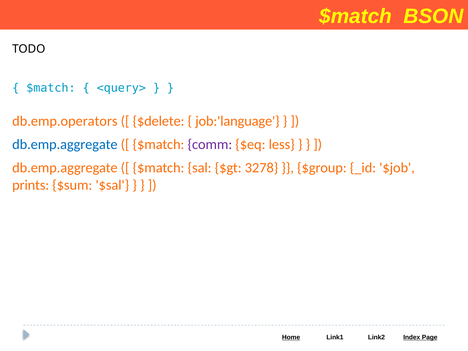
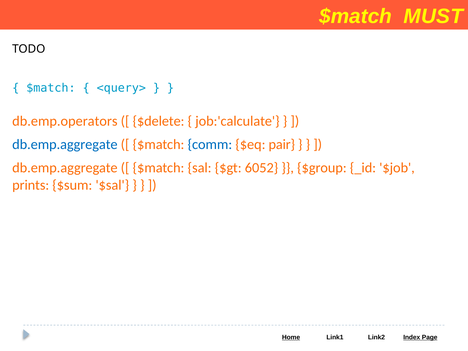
BSON: BSON -> MUST (433, 16)
job:'language: job:'language -> job:'calculate (237, 121)
comm colour: purple -> blue (210, 144)
less: less -> pair (282, 144)
3278: 3278 -> 6052 (262, 168)
